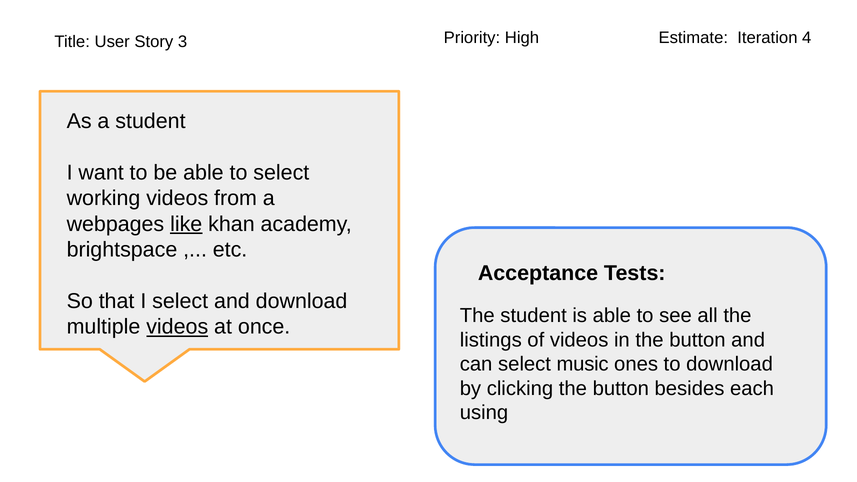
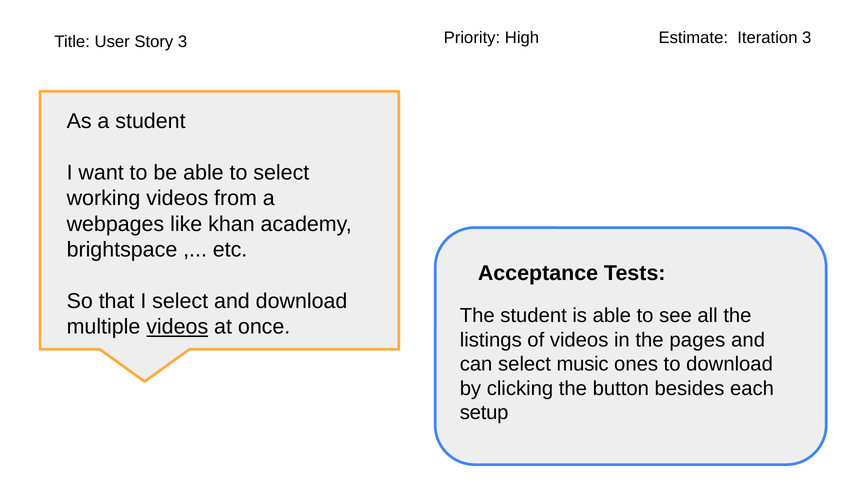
Iteration 4: 4 -> 3 (807, 38)
like underline: present -> none (186, 224)
in the button: button -> pages (697, 340)
using: using -> setup (484, 413)
